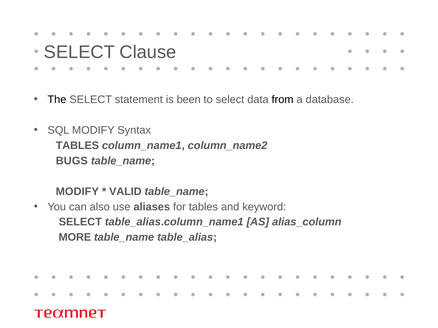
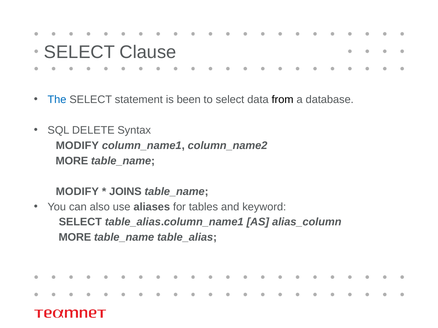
The colour: black -> blue (57, 100)
SQL MODIFY: MODIFY -> DELETE (93, 130)
TABLES: TABLES -> MODIFY (77, 146)
BUGS: BUGS -> MORE (72, 161)
VALID: VALID -> JOINS (125, 192)
